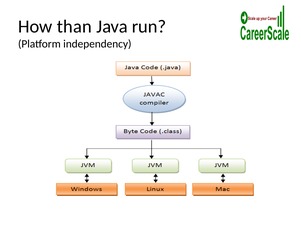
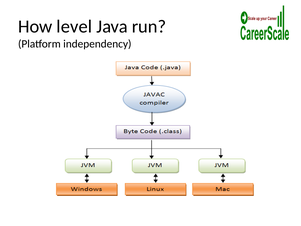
than: than -> level (74, 27)
